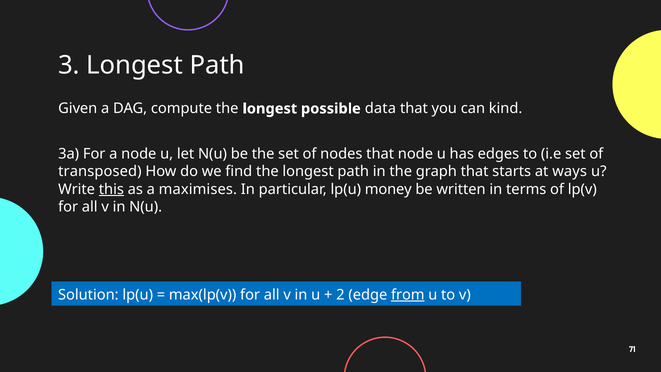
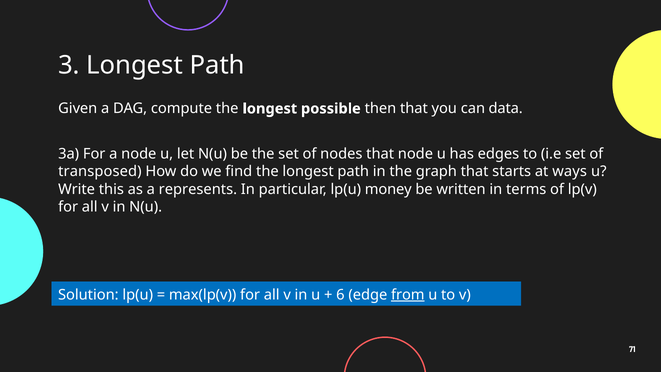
data: data -> then (380, 109)
kind: kind -> data (506, 109)
this underline: present -> none (111, 189)
maximises: maximises -> represents (198, 189)
2: 2 -> 6 (340, 295)
